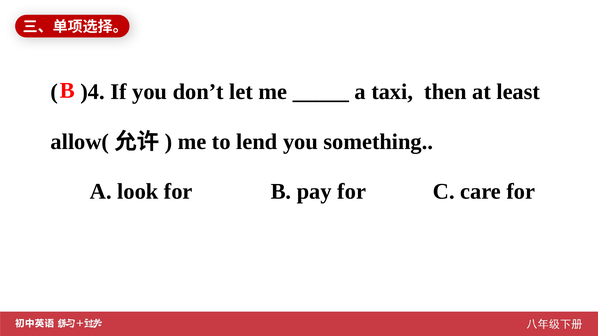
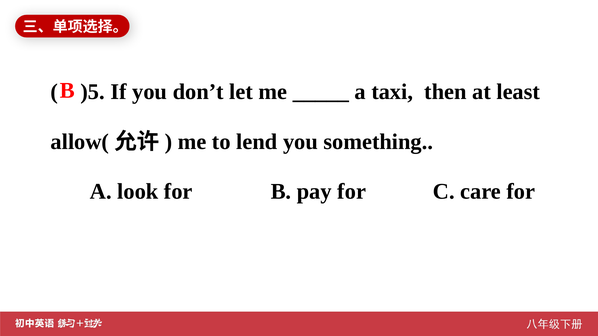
)4: )4 -> )5 (93, 92)
